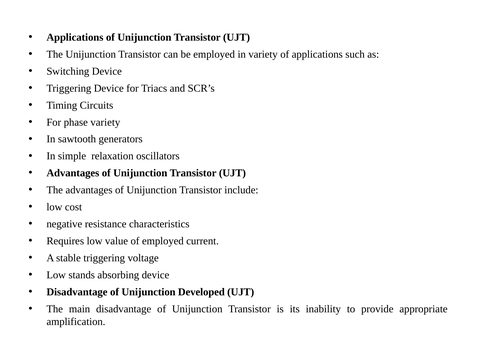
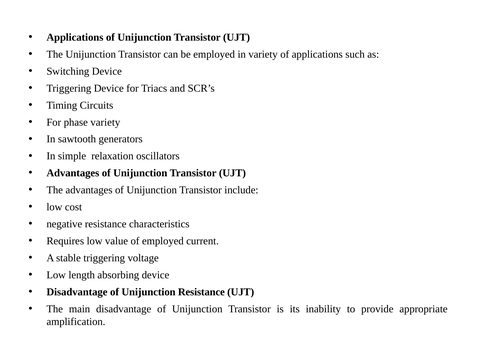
stands: stands -> length (82, 275)
Unijunction Developed: Developed -> Resistance (201, 292)
